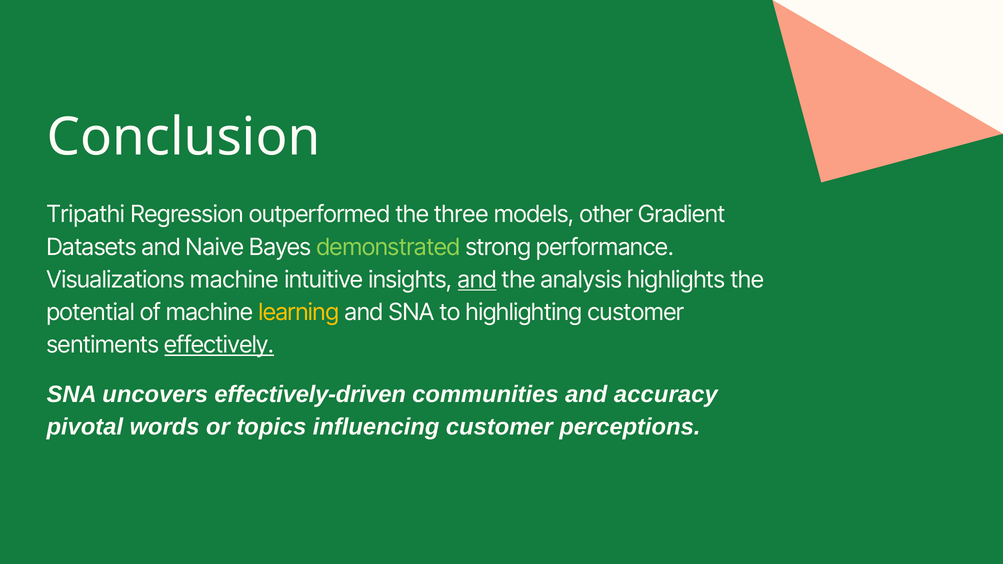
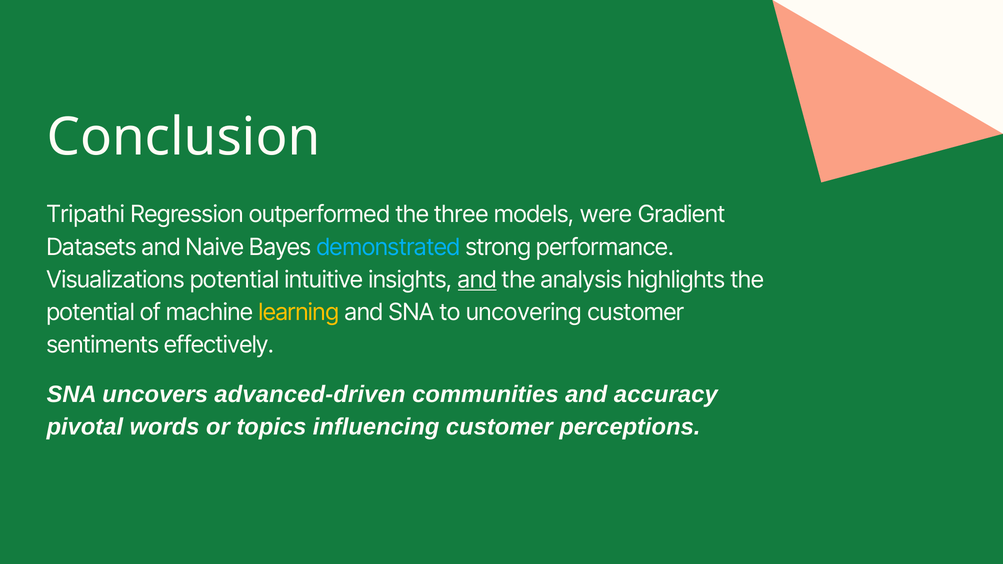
other: other -> were (606, 215)
demonstrated colour: light green -> light blue (388, 247)
Visualizations machine: machine -> potential (235, 280)
highlighting: highlighting -> uncovering (524, 313)
effectively underline: present -> none (219, 345)
effectively-driven: effectively-driven -> advanced-driven (310, 395)
